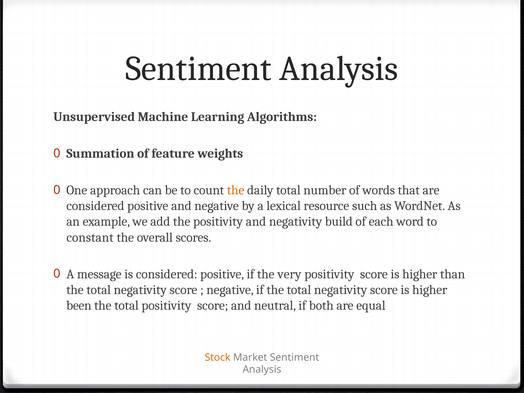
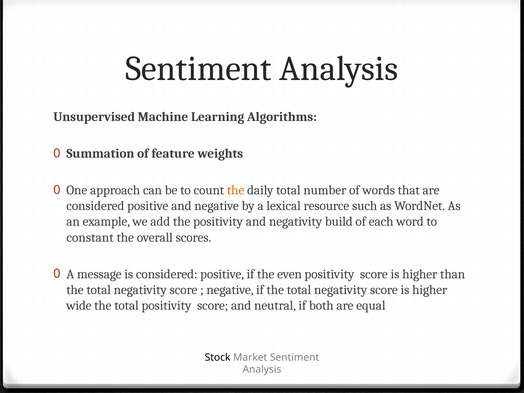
very: very -> even (290, 274)
been: been -> wide (79, 305)
Stock colour: orange -> black (218, 357)
